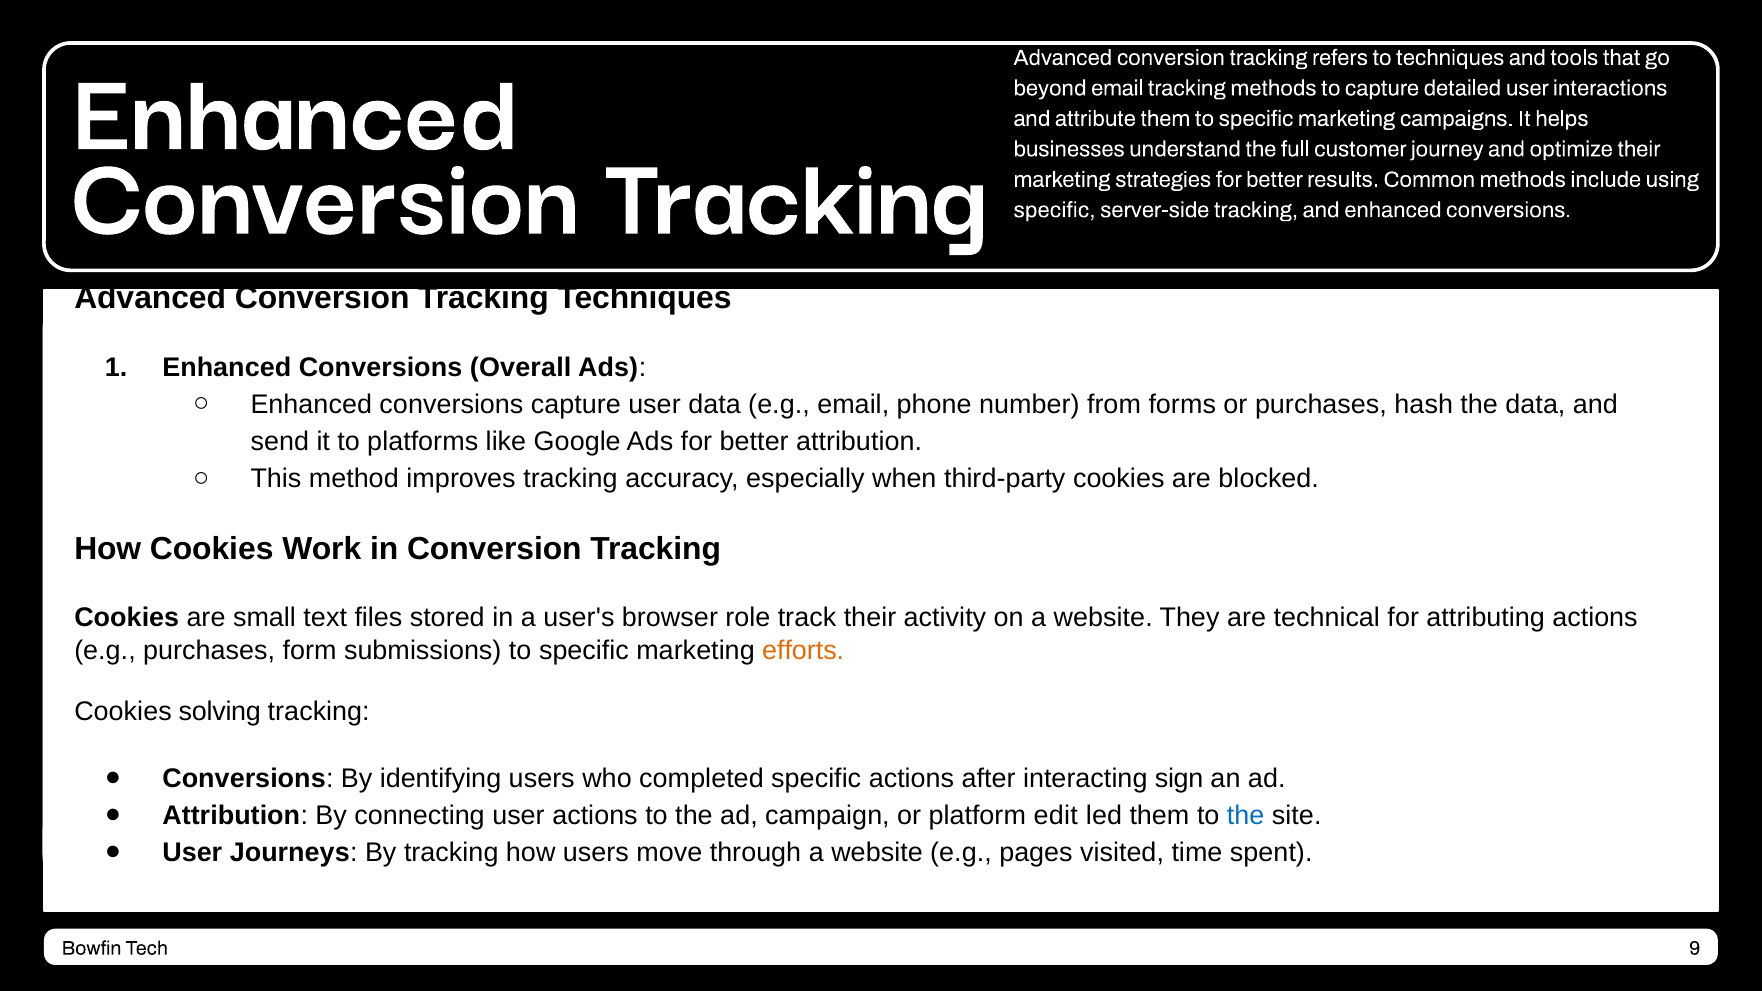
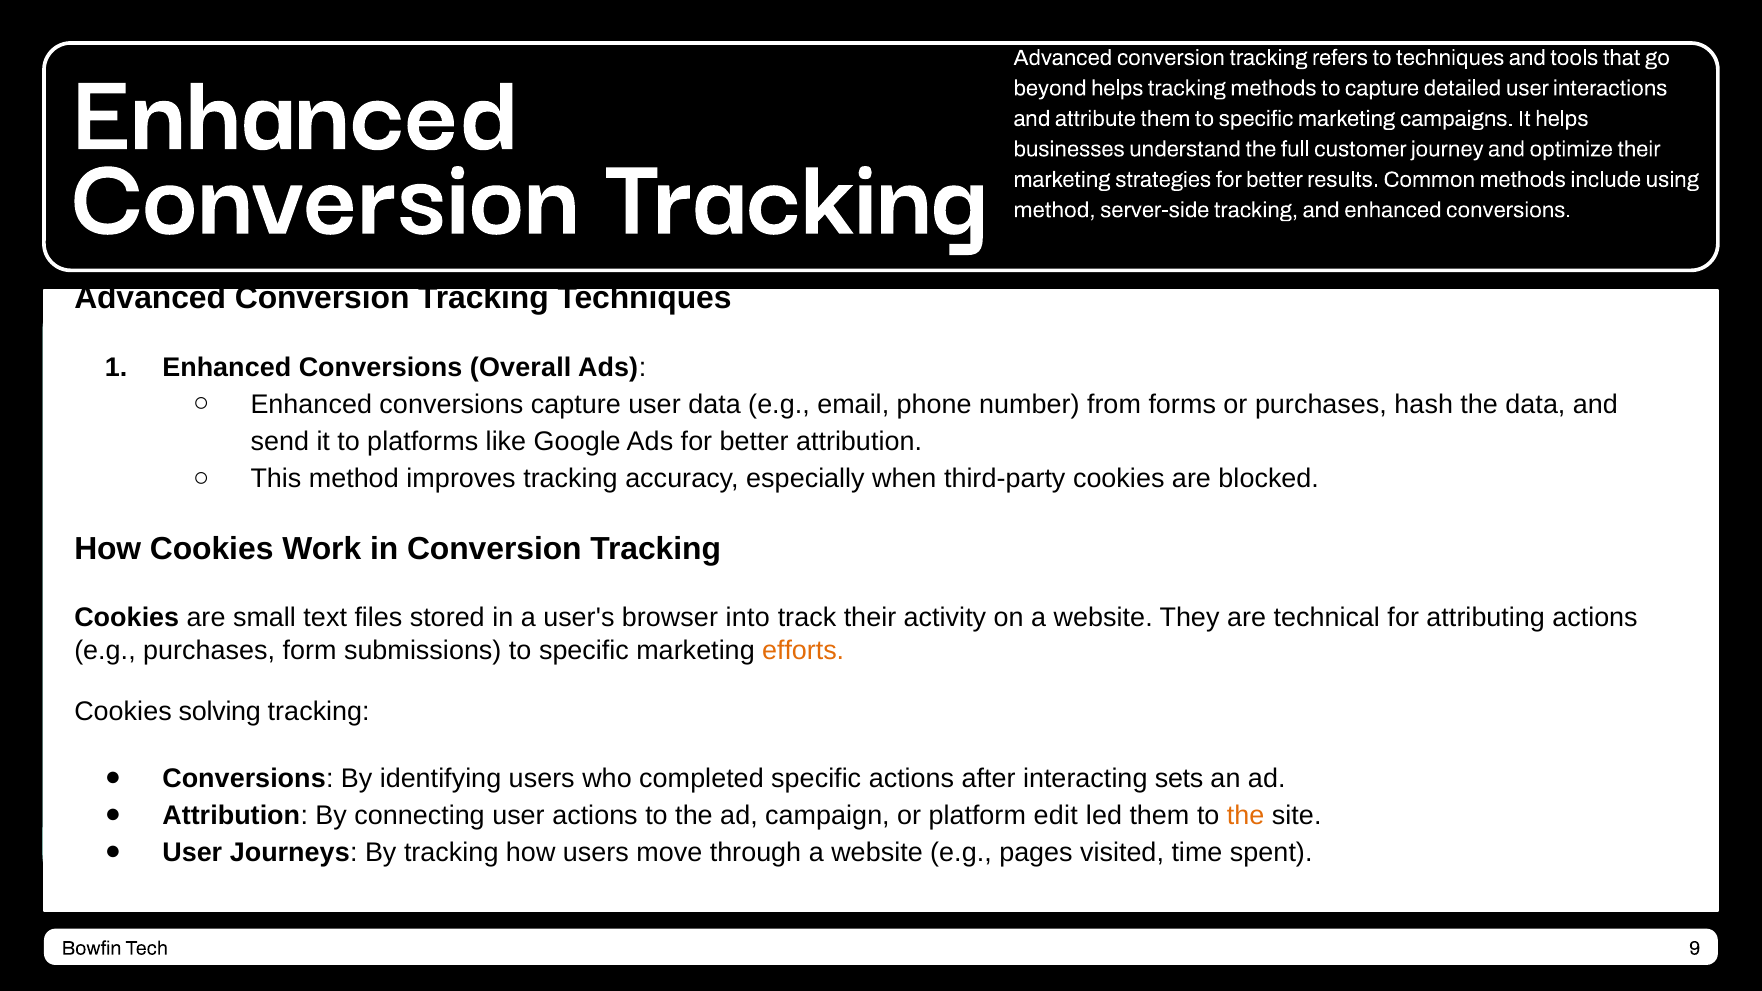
beyond email: email -> helps (1117, 88)
specific: specific -> method (1055, 210)
role: role -> into (748, 618)
sign: sign -> sets (1179, 778)
the colour: blue -> orange (1246, 816)
